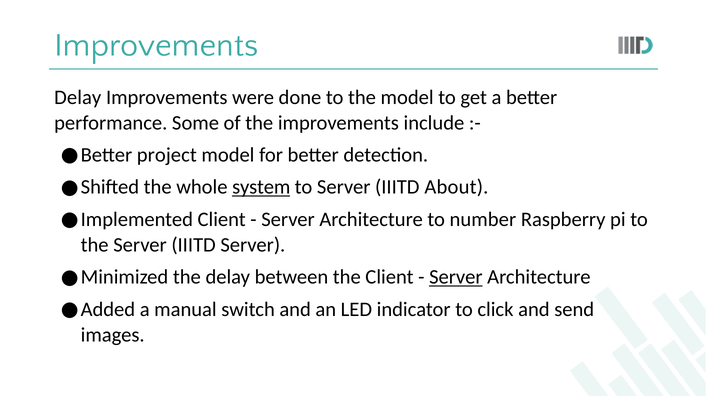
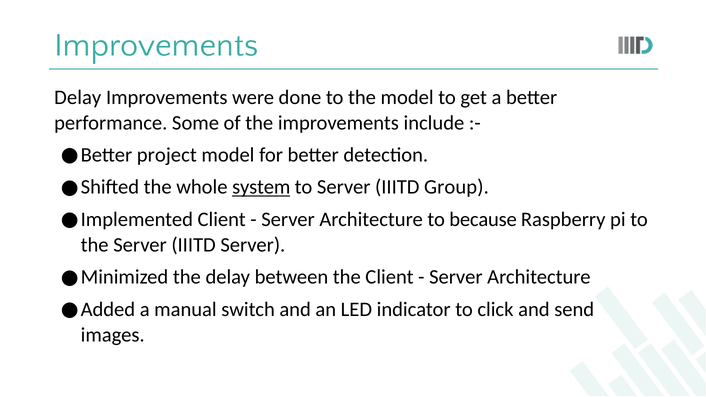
About: About -> Group (456, 187)
number: number -> because (483, 219)
Server underline: present -> none (456, 277)
